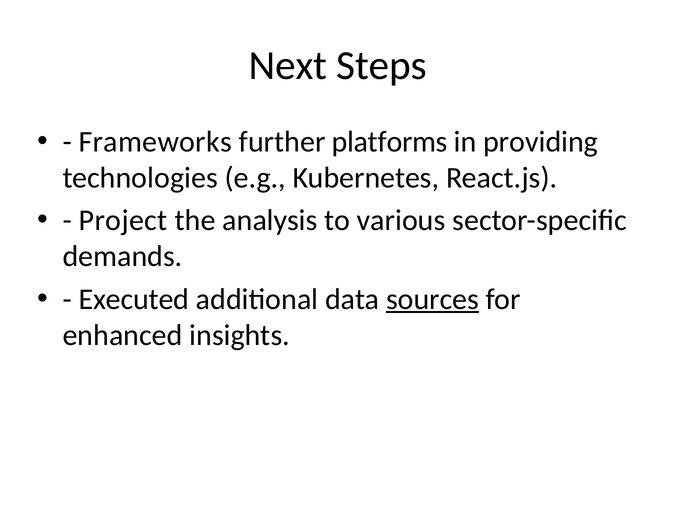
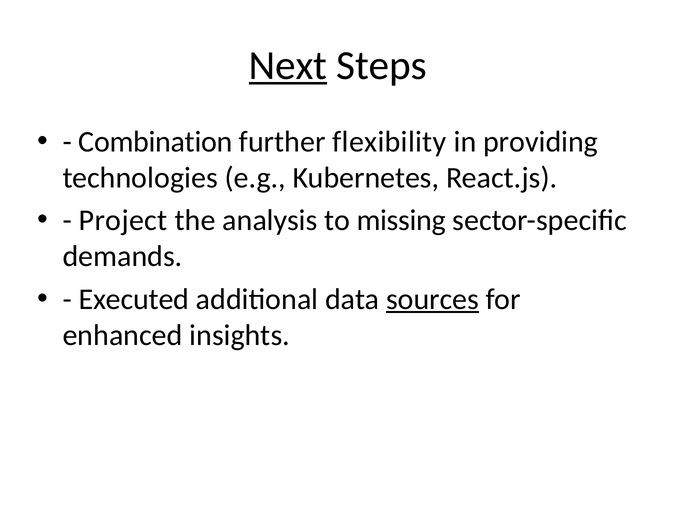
Next underline: none -> present (288, 65)
Frameworks: Frameworks -> Combination (155, 142)
platforms: platforms -> flexibility (389, 142)
various: various -> missing (401, 220)
